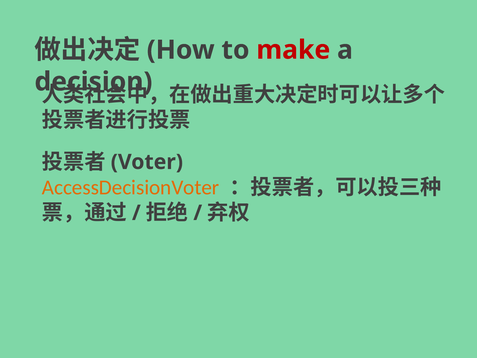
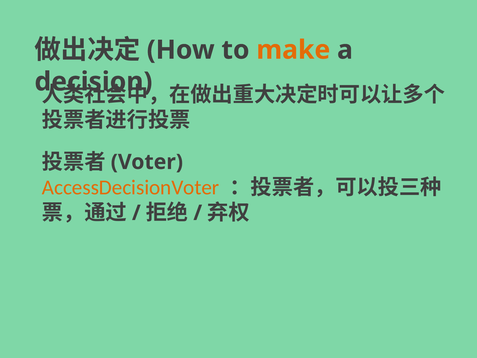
make colour: red -> orange (293, 50)
